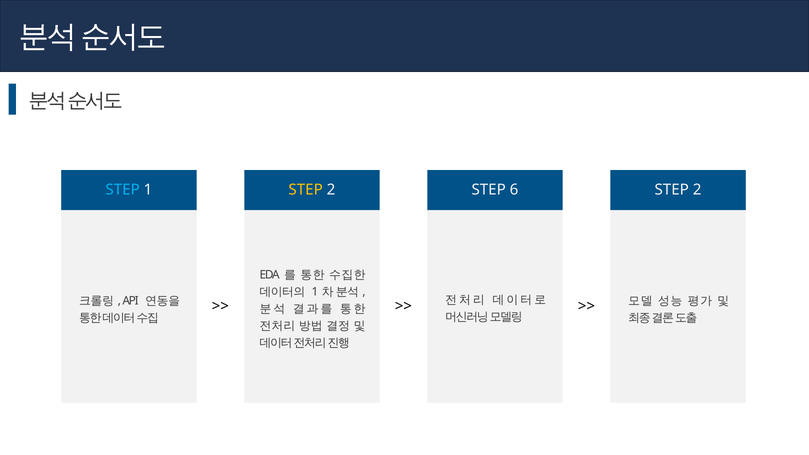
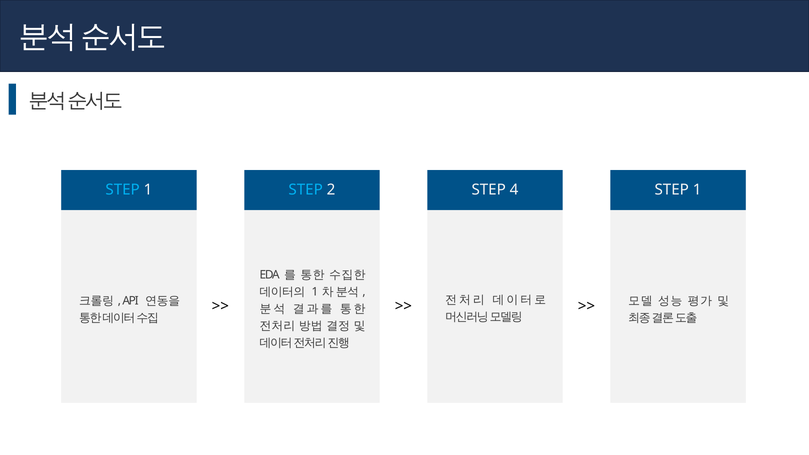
STEP colour: yellow -> light blue (306, 190)
6: 6 -> 4 (514, 190)
2: 2 -> 1 (697, 190)
